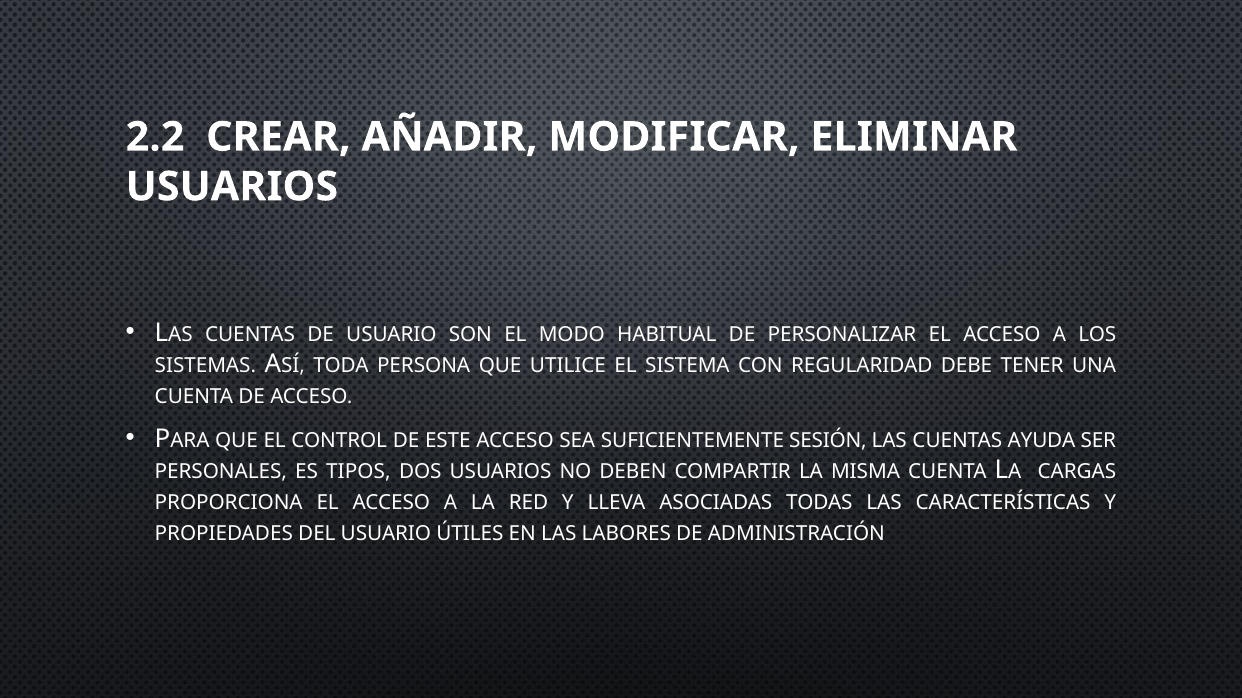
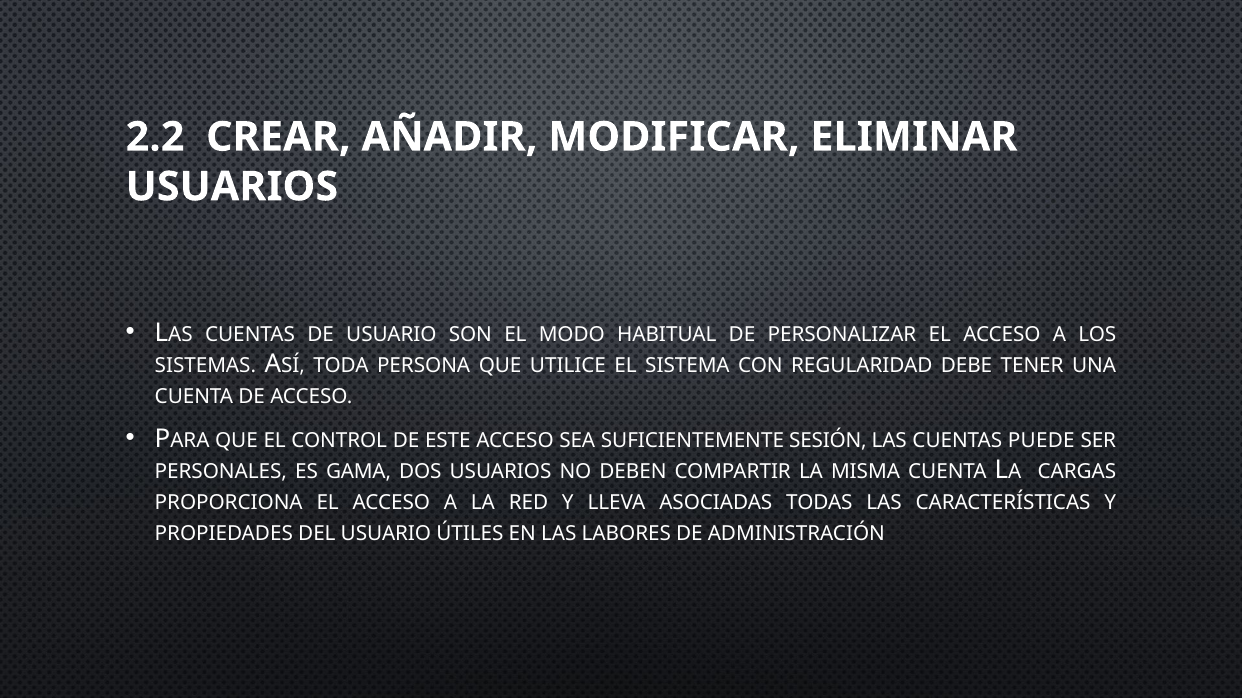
AYUDA: AYUDA -> PUEDE (1041, 441)
TIPOS: TIPOS -> GAMA (359, 472)
